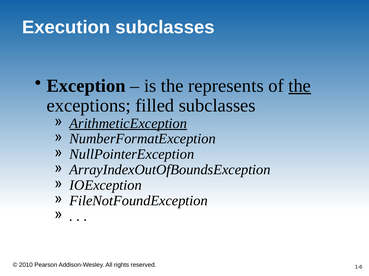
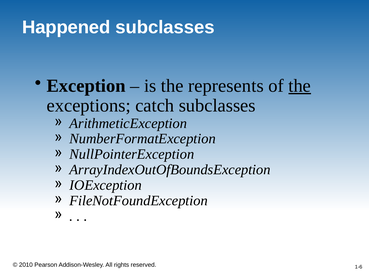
Execution: Execution -> Happened (66, 27)
filled: filled -> catch (155, 106)
ArithmeticException underline: present -> none (128, 124)
